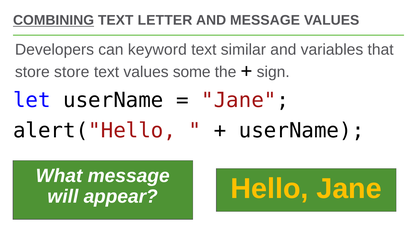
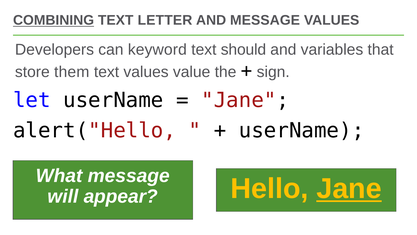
similar: similar -> should (243, 50)
store store: store -> them (72, 72)
some: some -> value (192, 72)
Jane underline: none -> present (349, 188)
